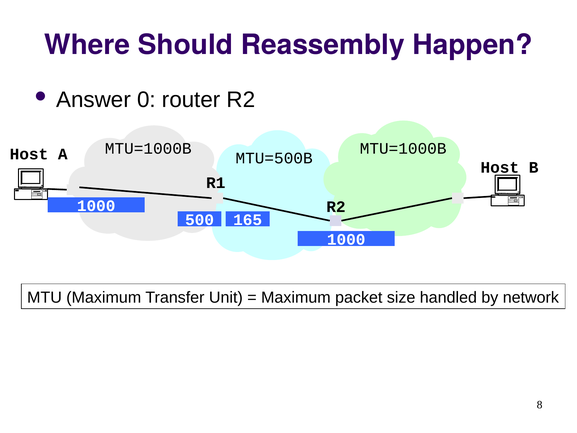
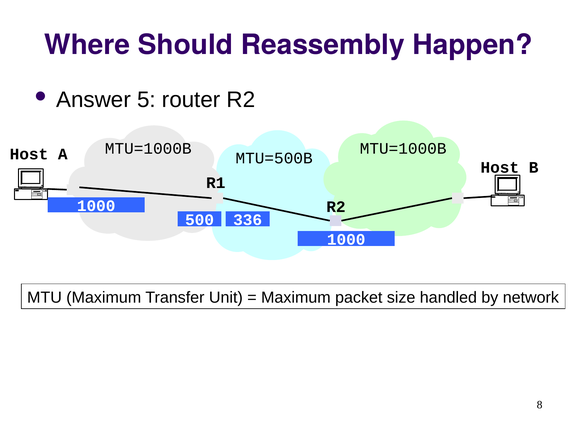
0: 0 -> 5 (146, 100)
165: 165 -> 336 (248, 220)
